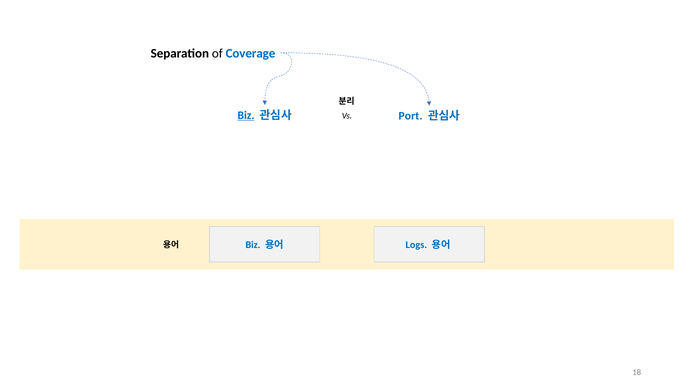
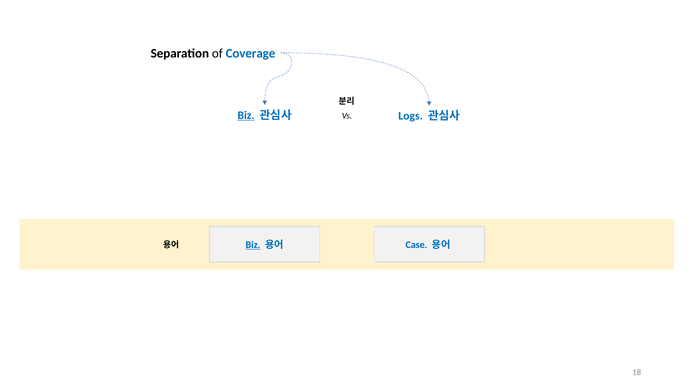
Port: Port -> Logs (411, 116)
Biz underline: none -> present (253, 245)
Logs: Logs -> Case (416, 245)
